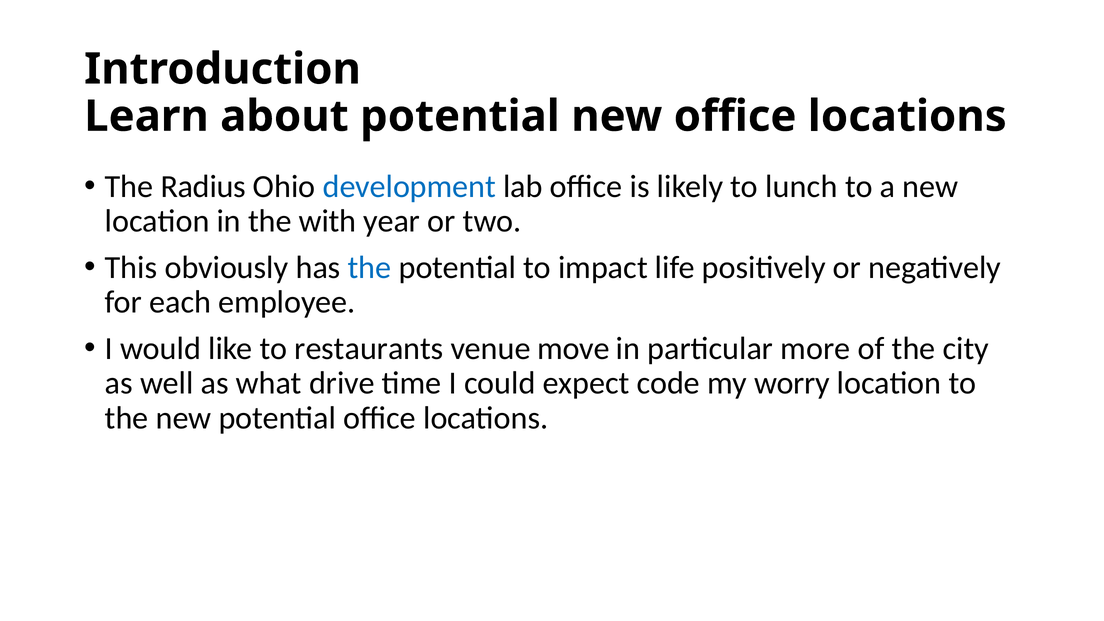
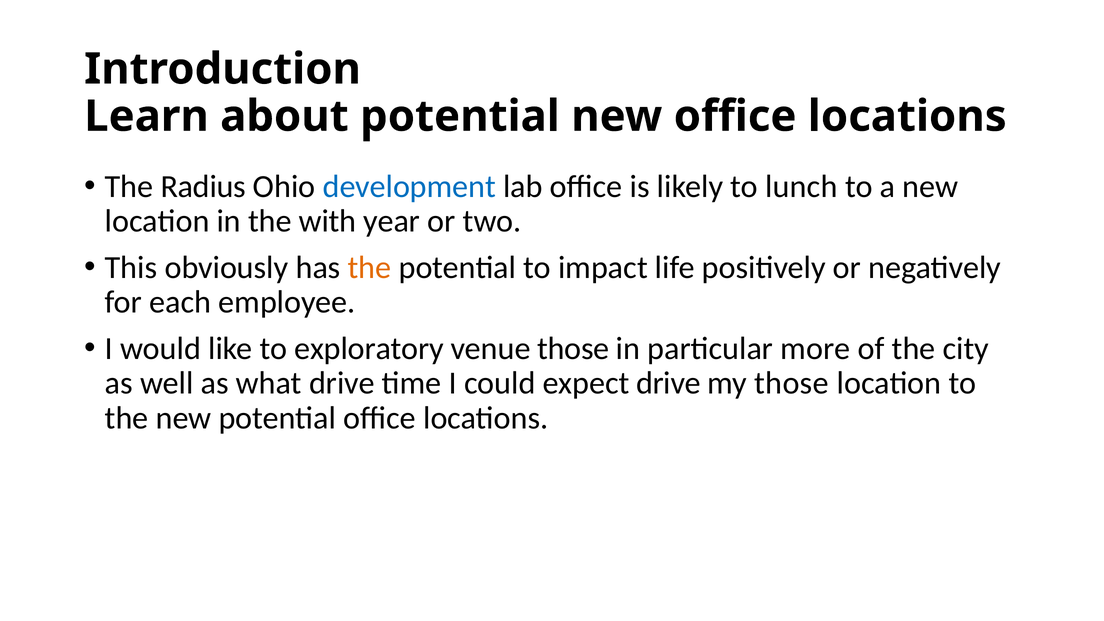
the colour: blue -> orange (370, 268)
restaurants: restaurants -> exploratory (369, 348)
venue move: move -> those (573, 348)
expect code: code -> drive (668, 383)
my worry: worry -> those (792, 383)
